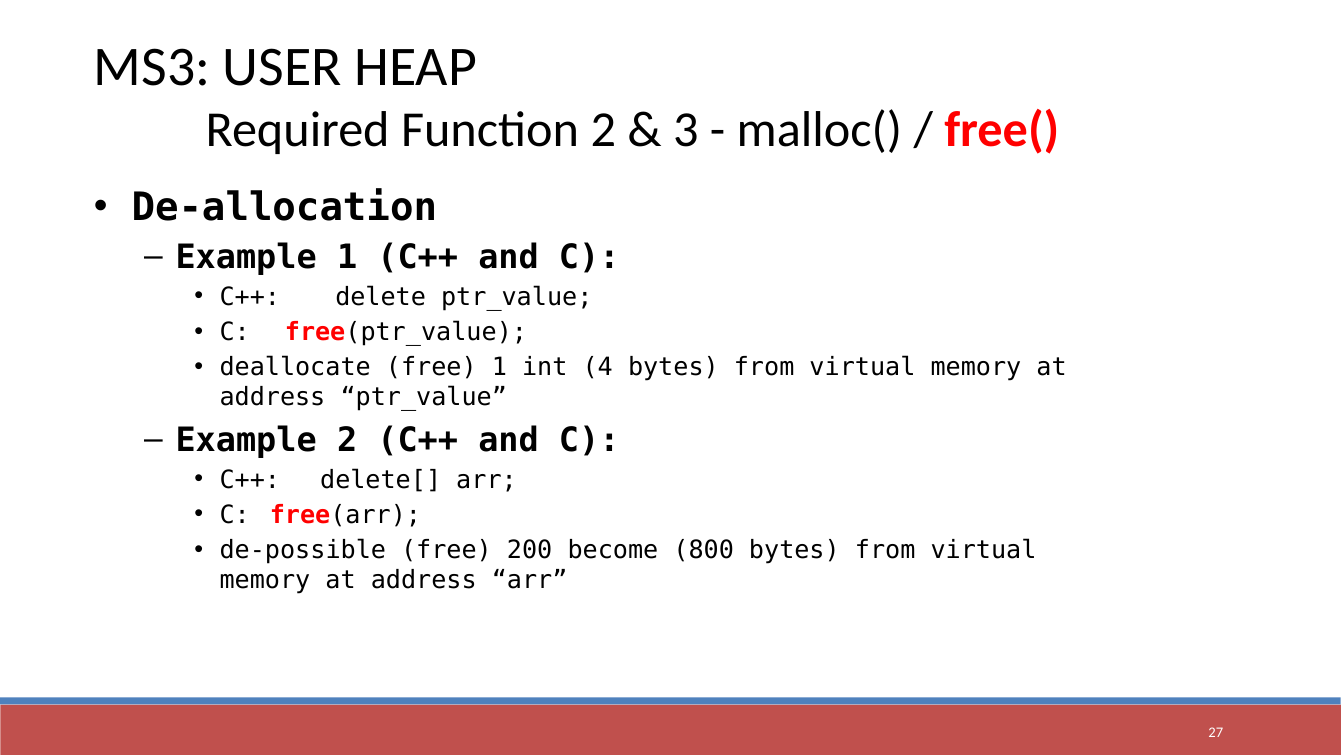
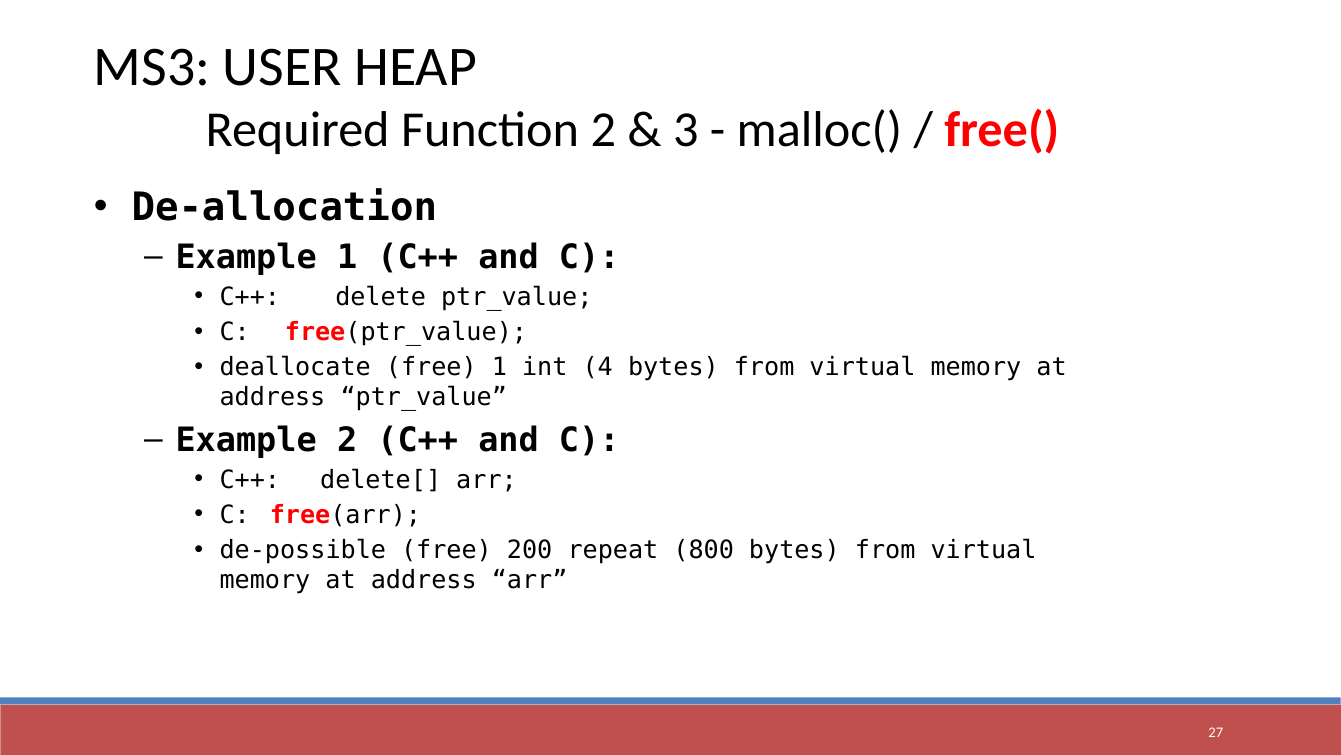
become: become -> repeat (613, 550)
